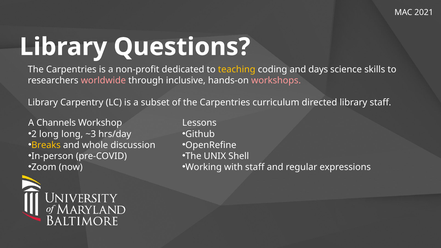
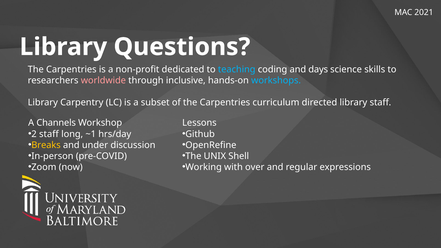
teaching colour: yellow -> light blue (237, 69)
workshops colour: pink -> light blue (276, 81)
2 long: long -> staff (49, 134)
~3: ~3 -> ~1 (91, 134)
whole: whole -> under (95, 145)
with staff: staff -> over (255, 167)
